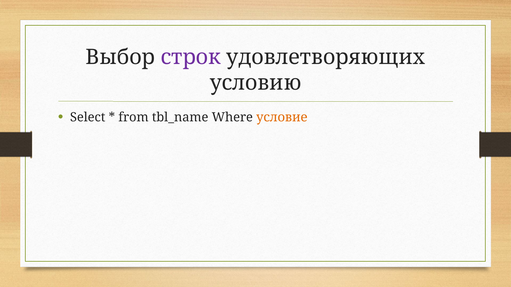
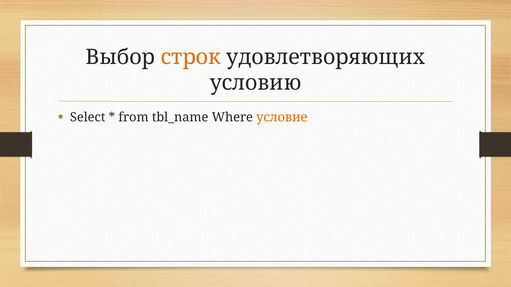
строк colour: purple -> orange (191, 57)
